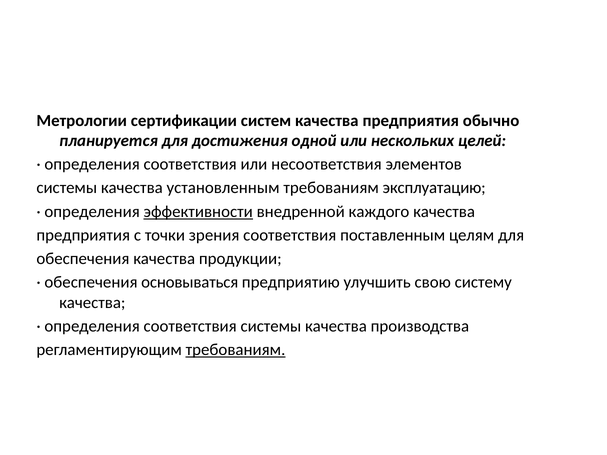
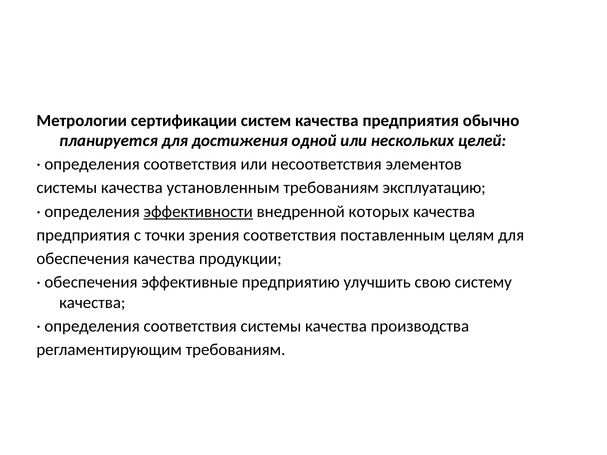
каждого: каждого -> которых (379, 212)
основываться: основываться -> эффективные (190, 282)
требованиям underline: present -> none (236, 350)
